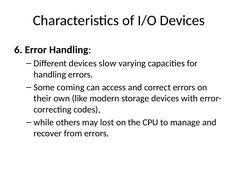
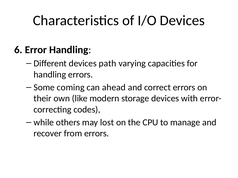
slow: slow -> path (108, 64)
access: access -> ahead (114, 88)
